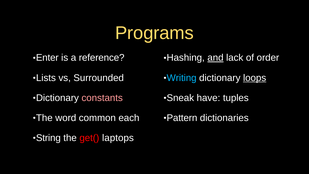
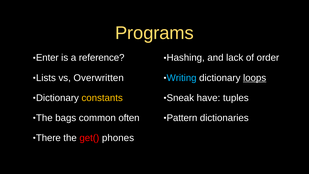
and underline: present -> none (215, 58)
Surrounded: Surrounded -> Overwritten (99, 78)
constants colour: pink -> yellow (102, 98)
word: word -> bags (66, 118)
each: each -> often (129, 118)
String: String -> There (48, 138)
laptops: laptops -> phones (118, 138)
